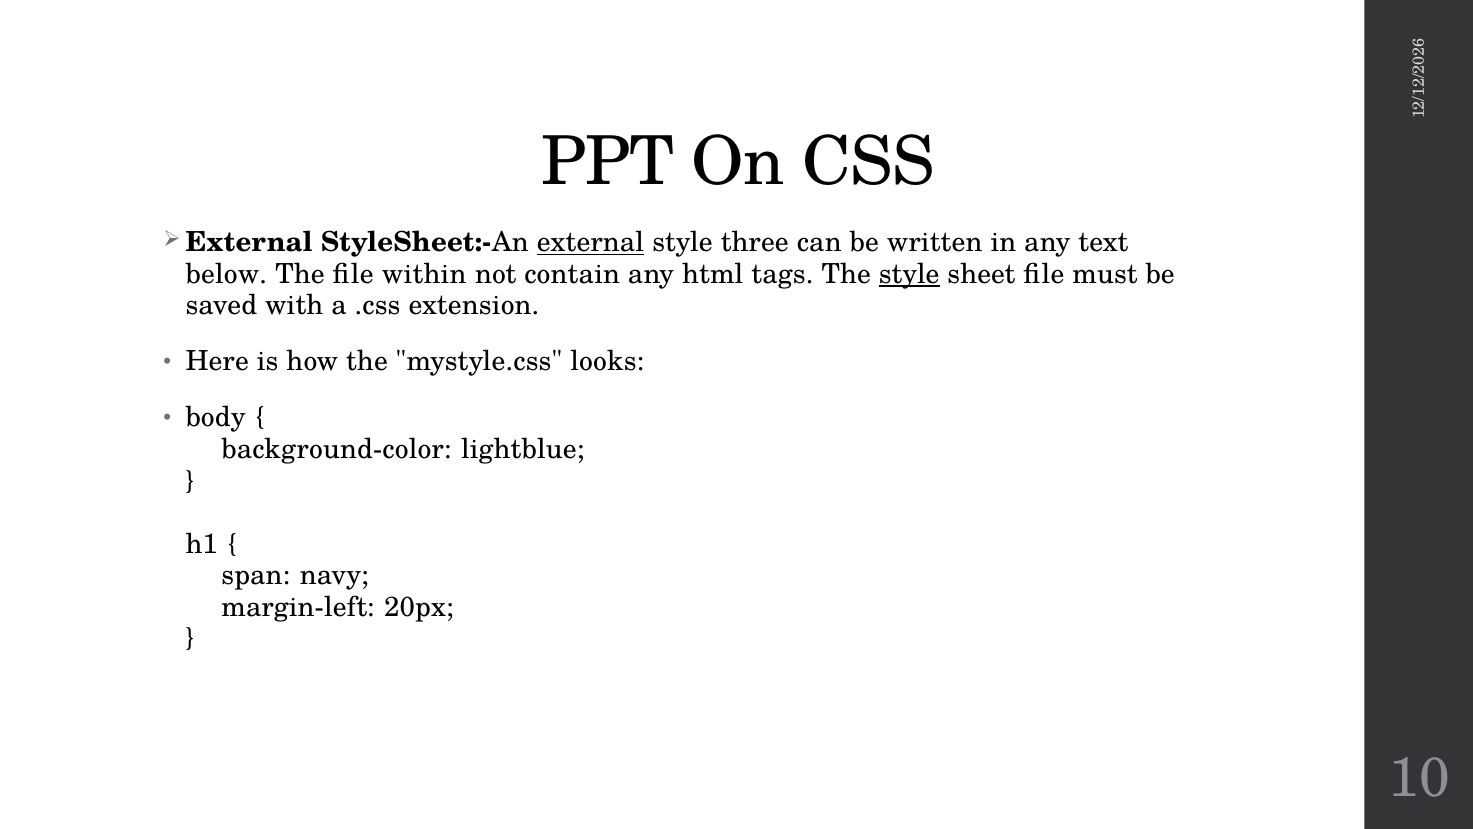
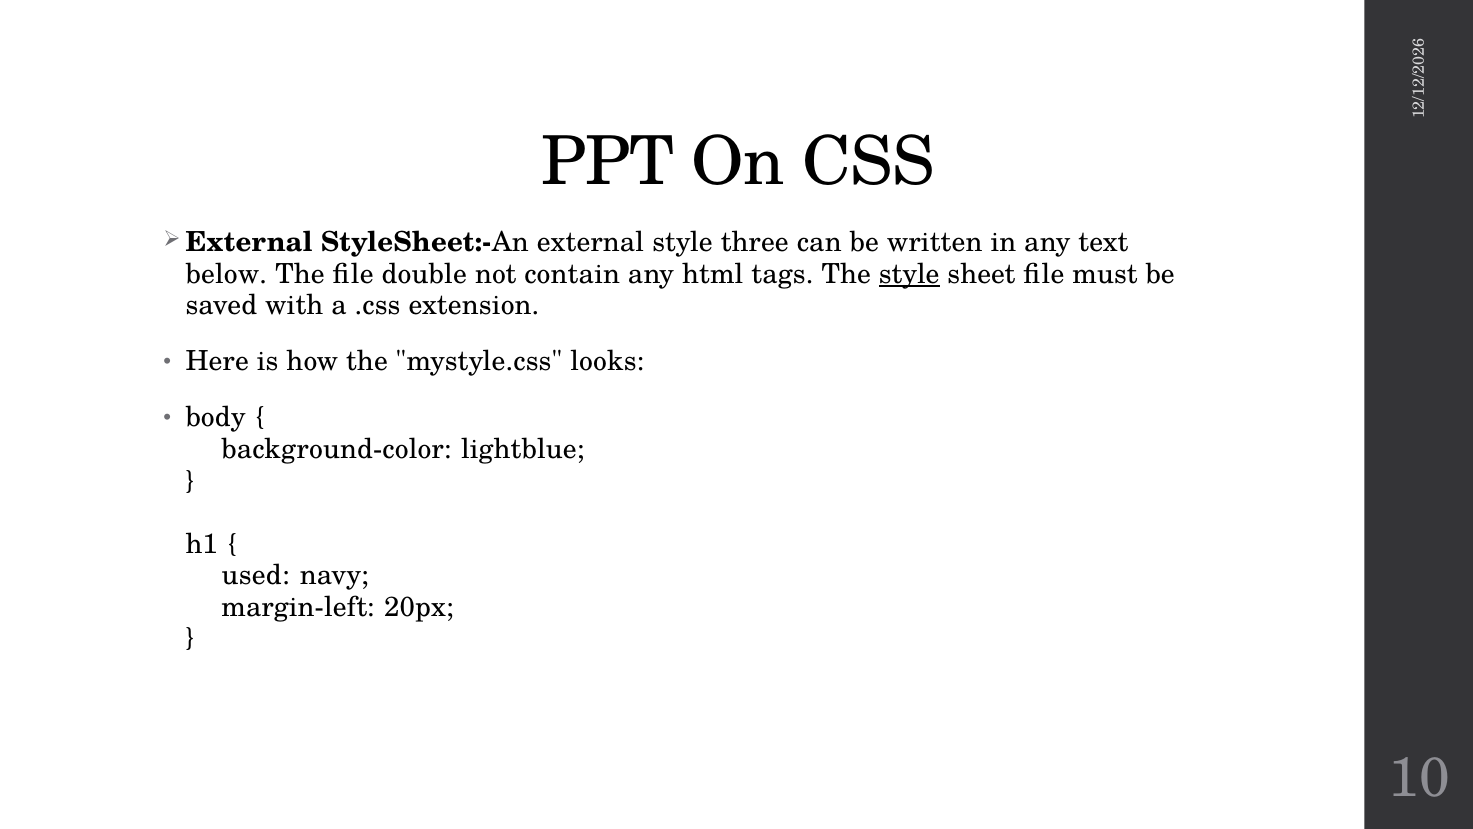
external underline: present -> none (590, 243)
within: within -> double (424, 274)
span: span -> used (256, 575)
